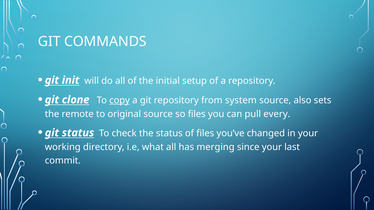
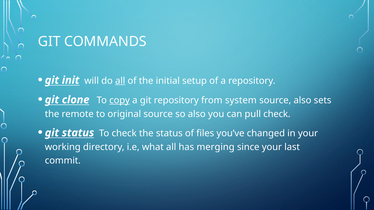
all underline: none -> present (120, 81)
so files: files -> also (197, 114)
pull every: every -> check (277, 114)
